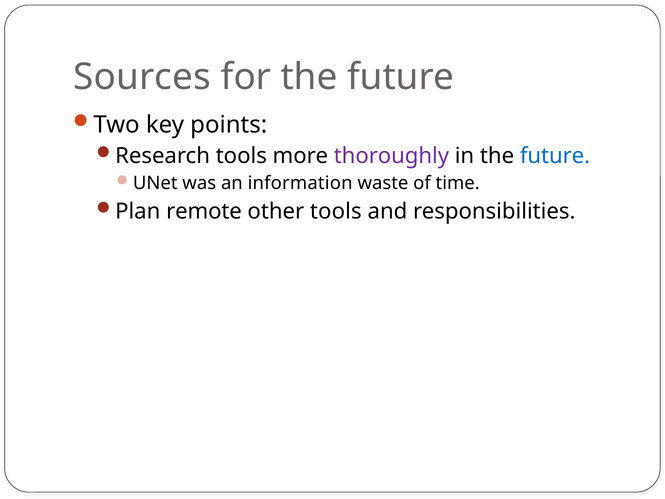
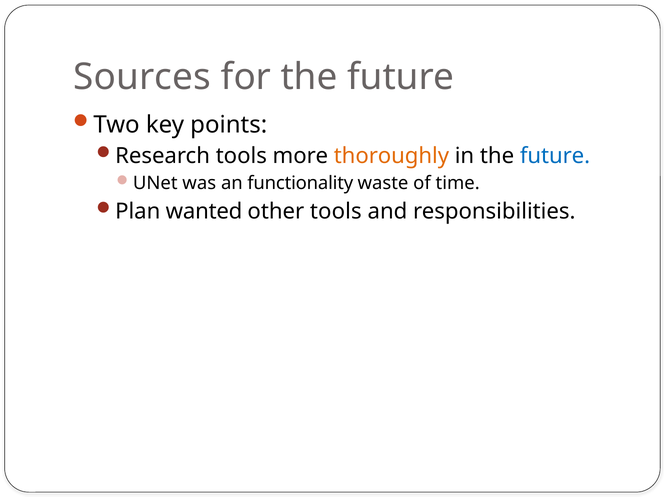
thoroughly colour: purple -> orange (391, 156)
information: information -> functionality (300, 183)
remote: remote -> wanted (204, 211)
